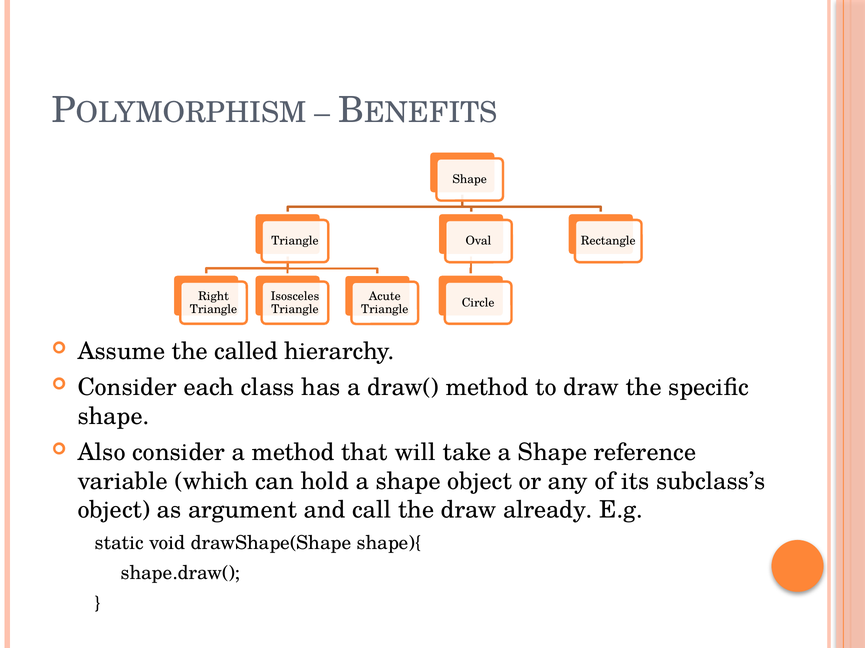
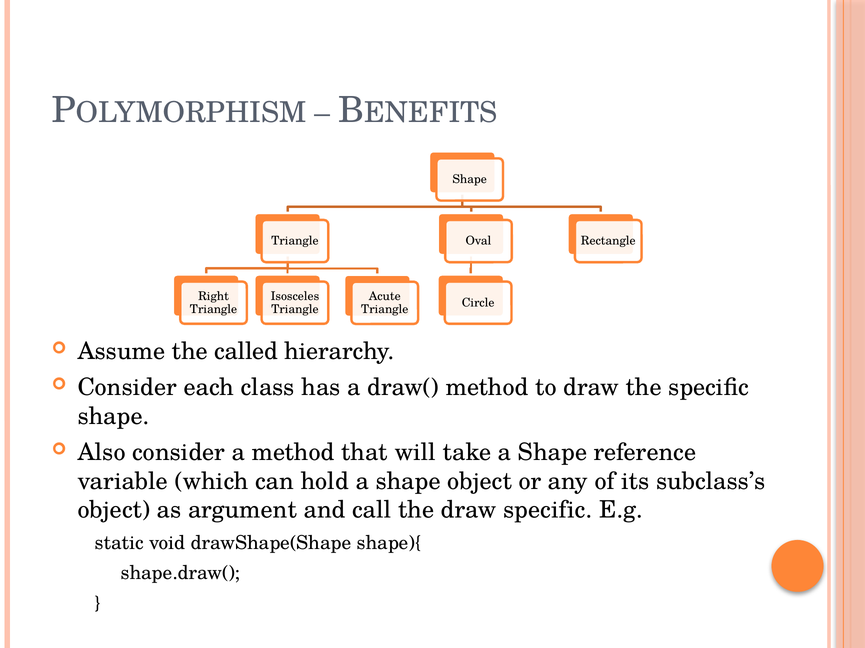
draw already: already -> specific (548, 511)
